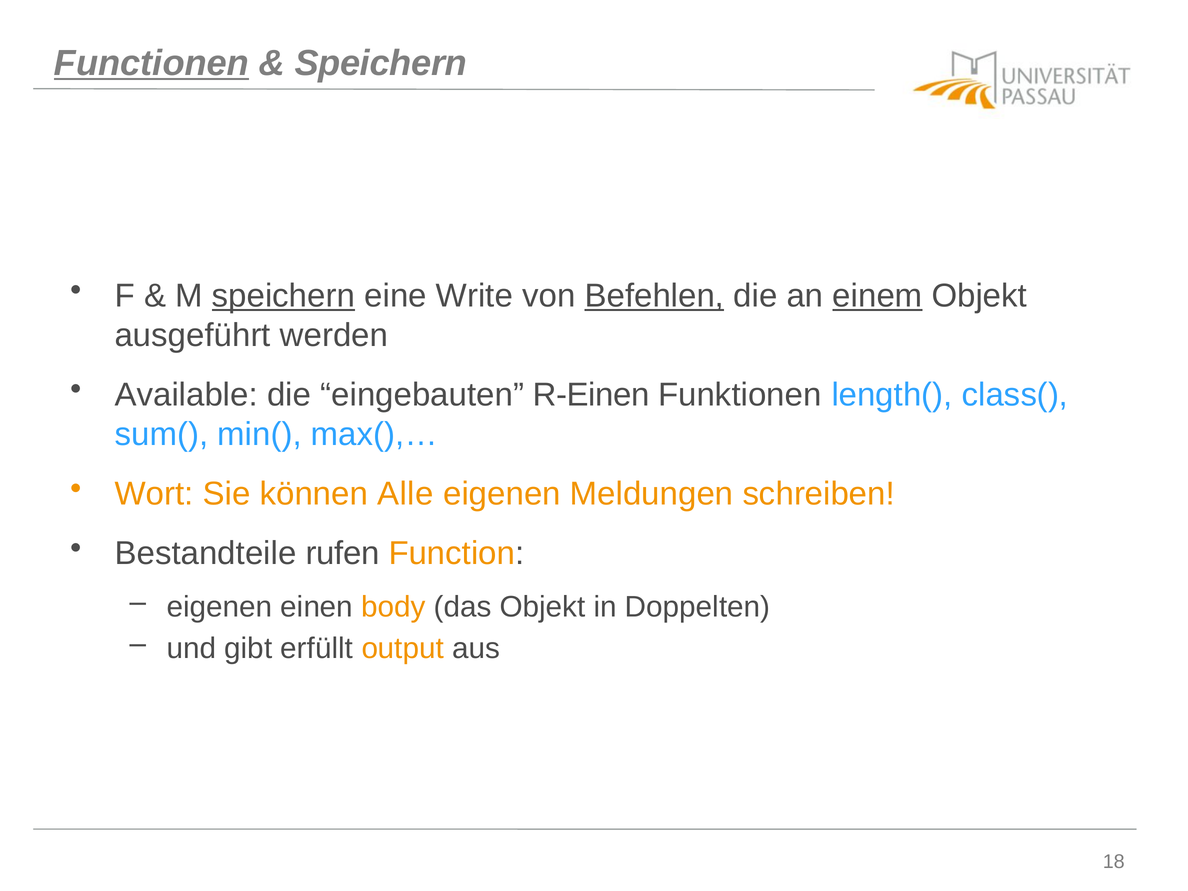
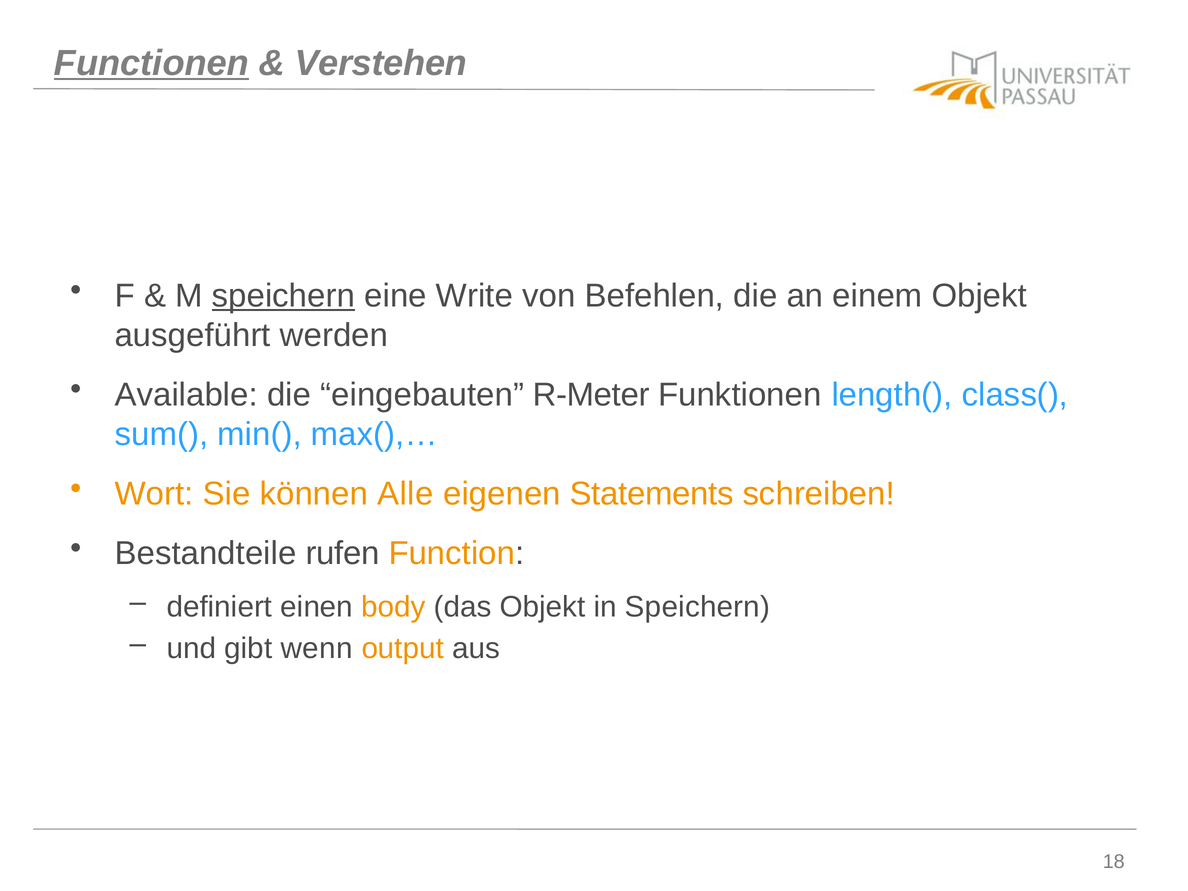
Speichern: Speichern -> Verstehen (381, 63)
Befehlen underline: present -> none (654, 296)
einem underline: present -> none (877, 296)
R-Einen: R-Einen -> R-Meter (591, 395)
Meldungen: Meldungen -> Statements (652, 494)
eigenen: eigenen -> definiert (219, 607)
in Doppelten: Doppelten -> Speichern (698, 607)
erfüllt: erfüllt -> wenn (317, 648)
